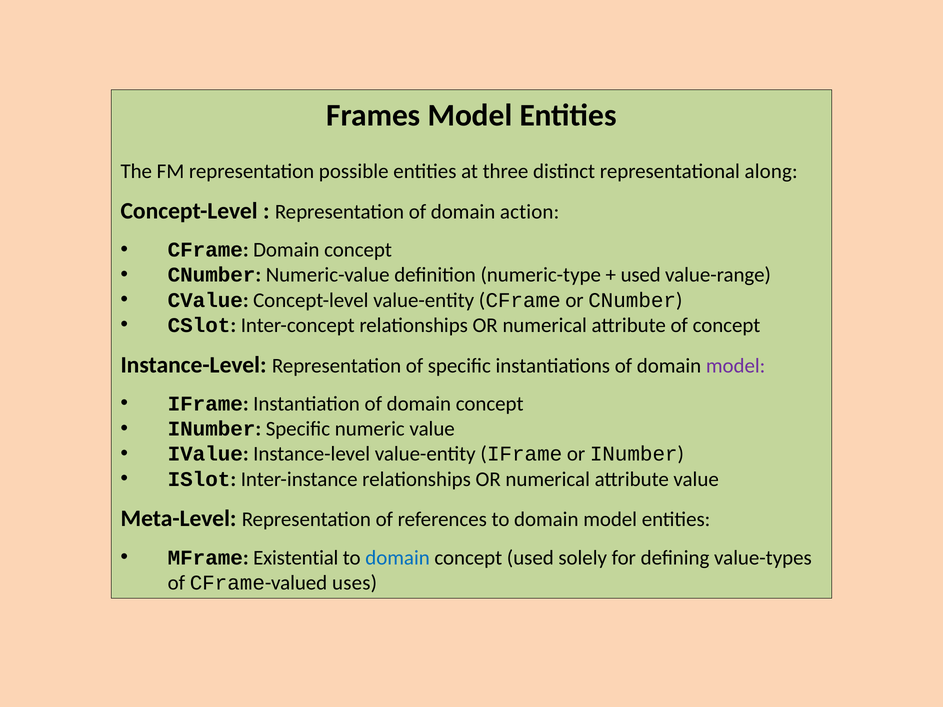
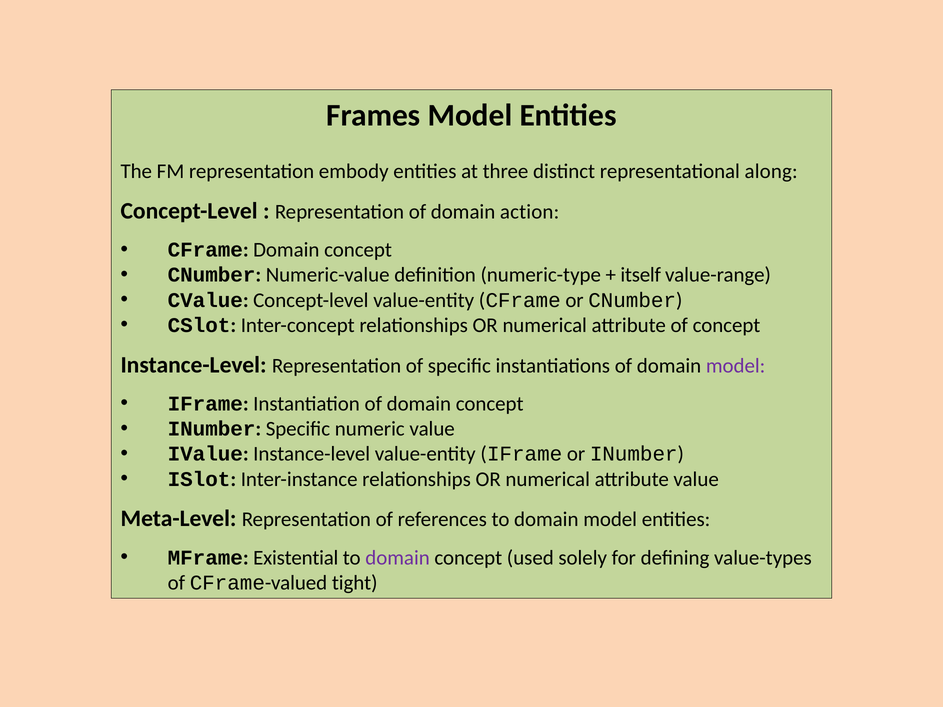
possible: possible -> embody (354, 171)
used: used -> itself (641, 275)
domain colour: blue -> purple (398, 558)
uses: uses -> tight (355, 583)
